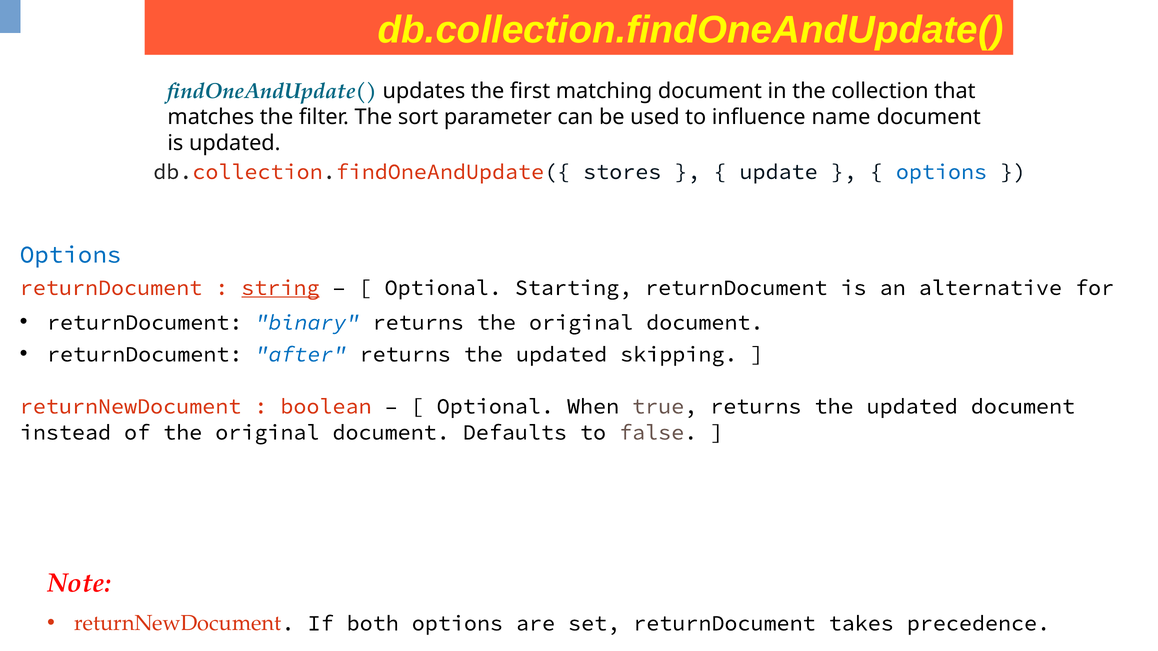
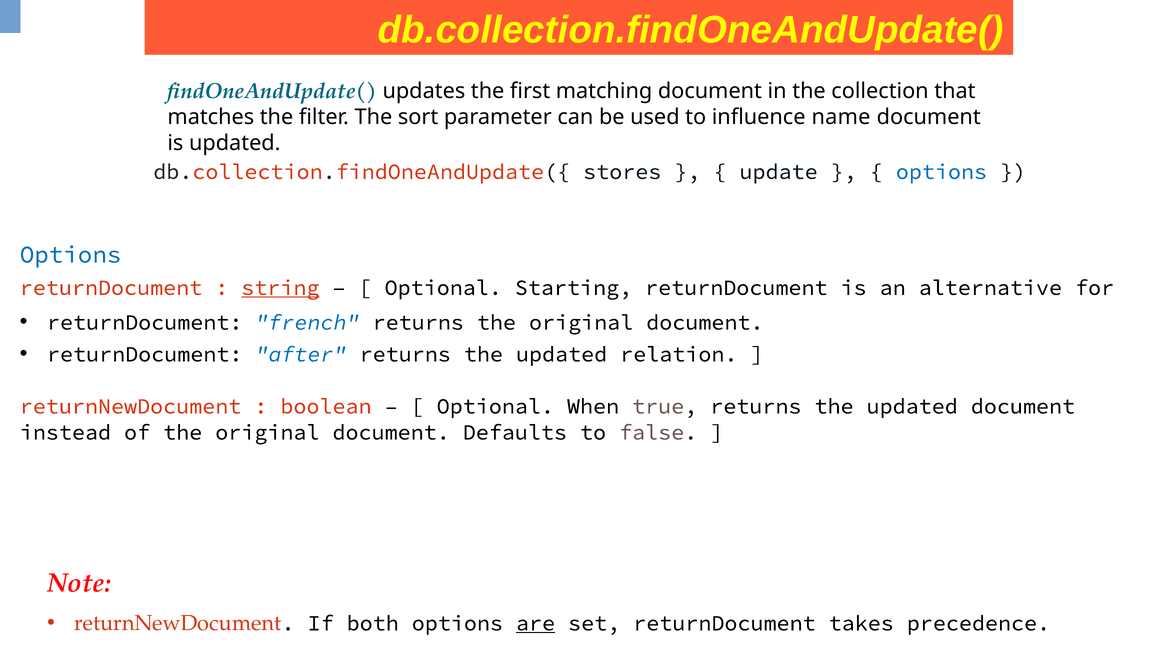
binary: binary -> french (308, 323)
skipping: skipping -> relation (679, 354)
are underline: none -> present (536, 624)
